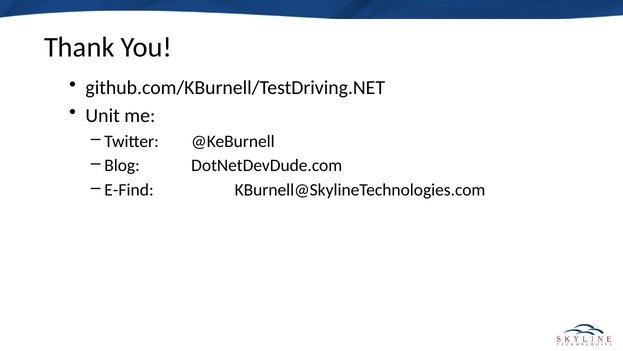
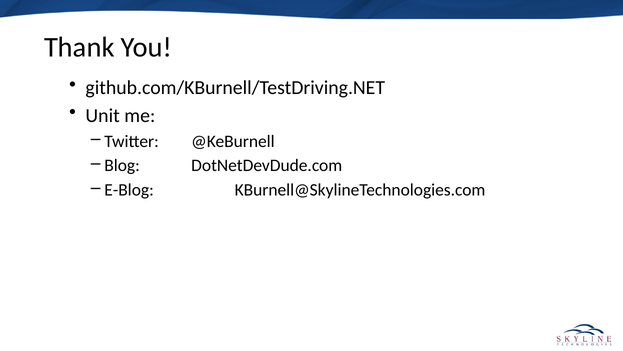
E-Find: E-Find -> E-Blog (129, 190)
